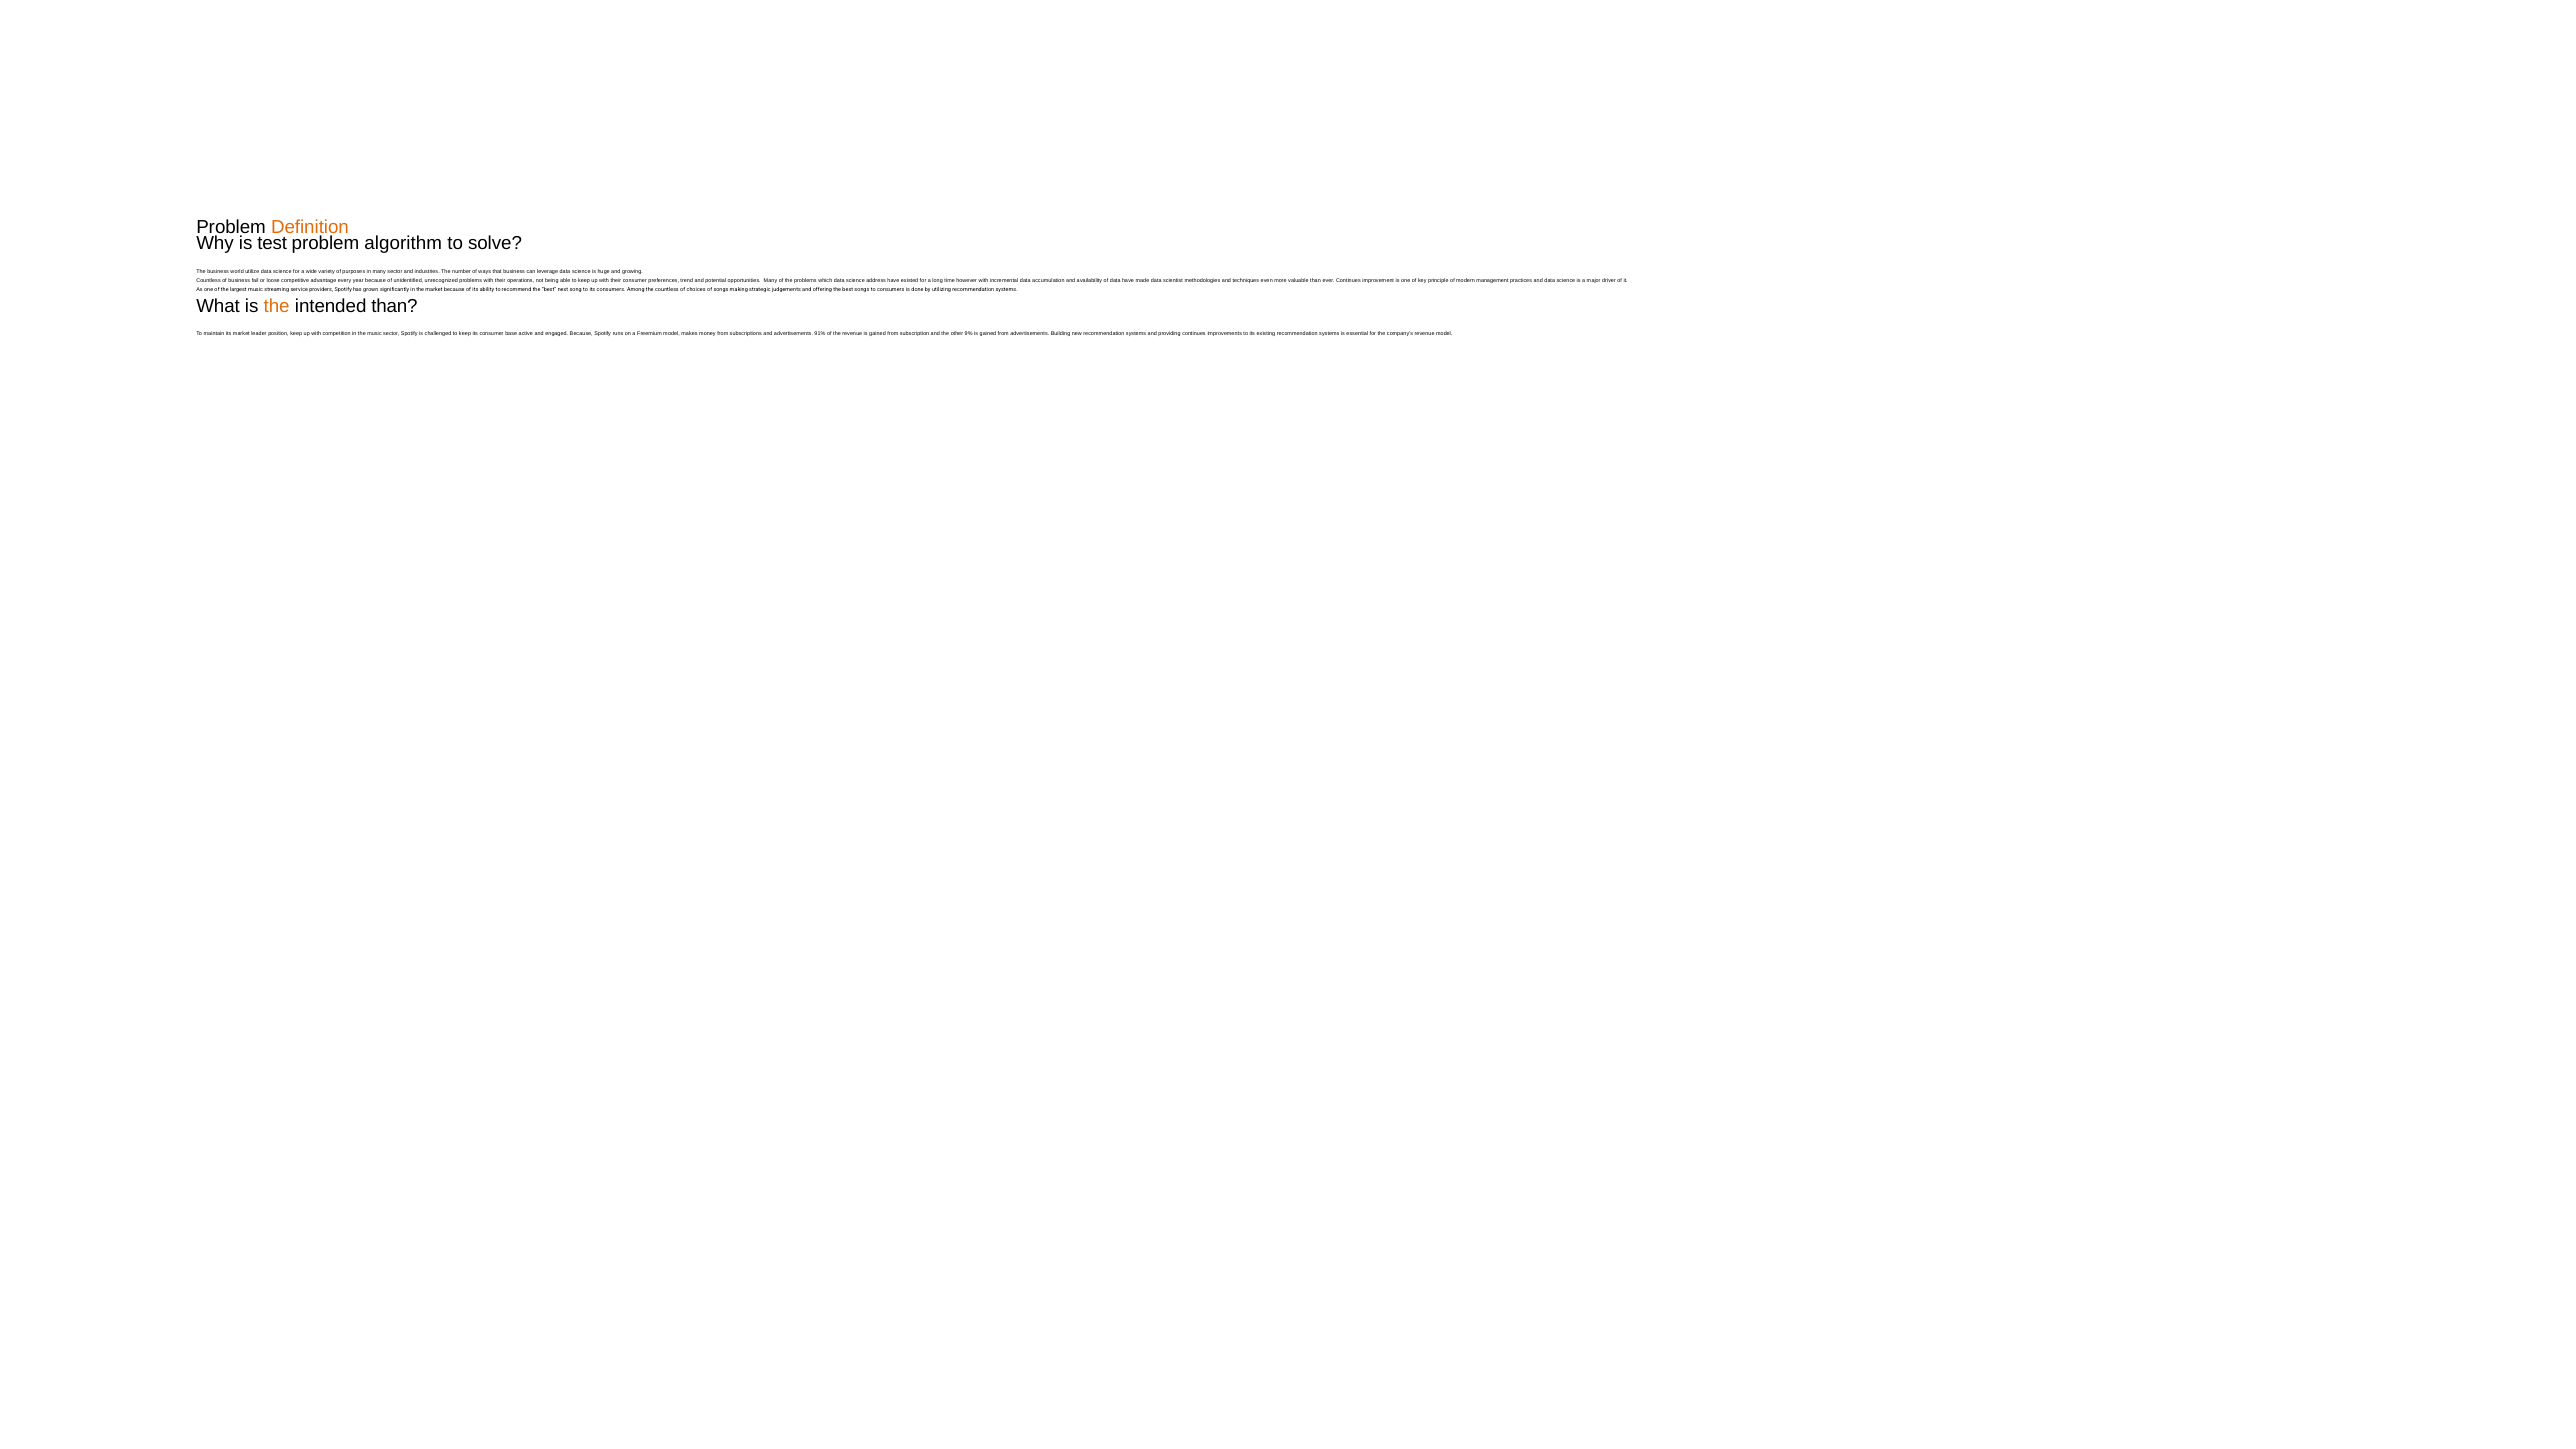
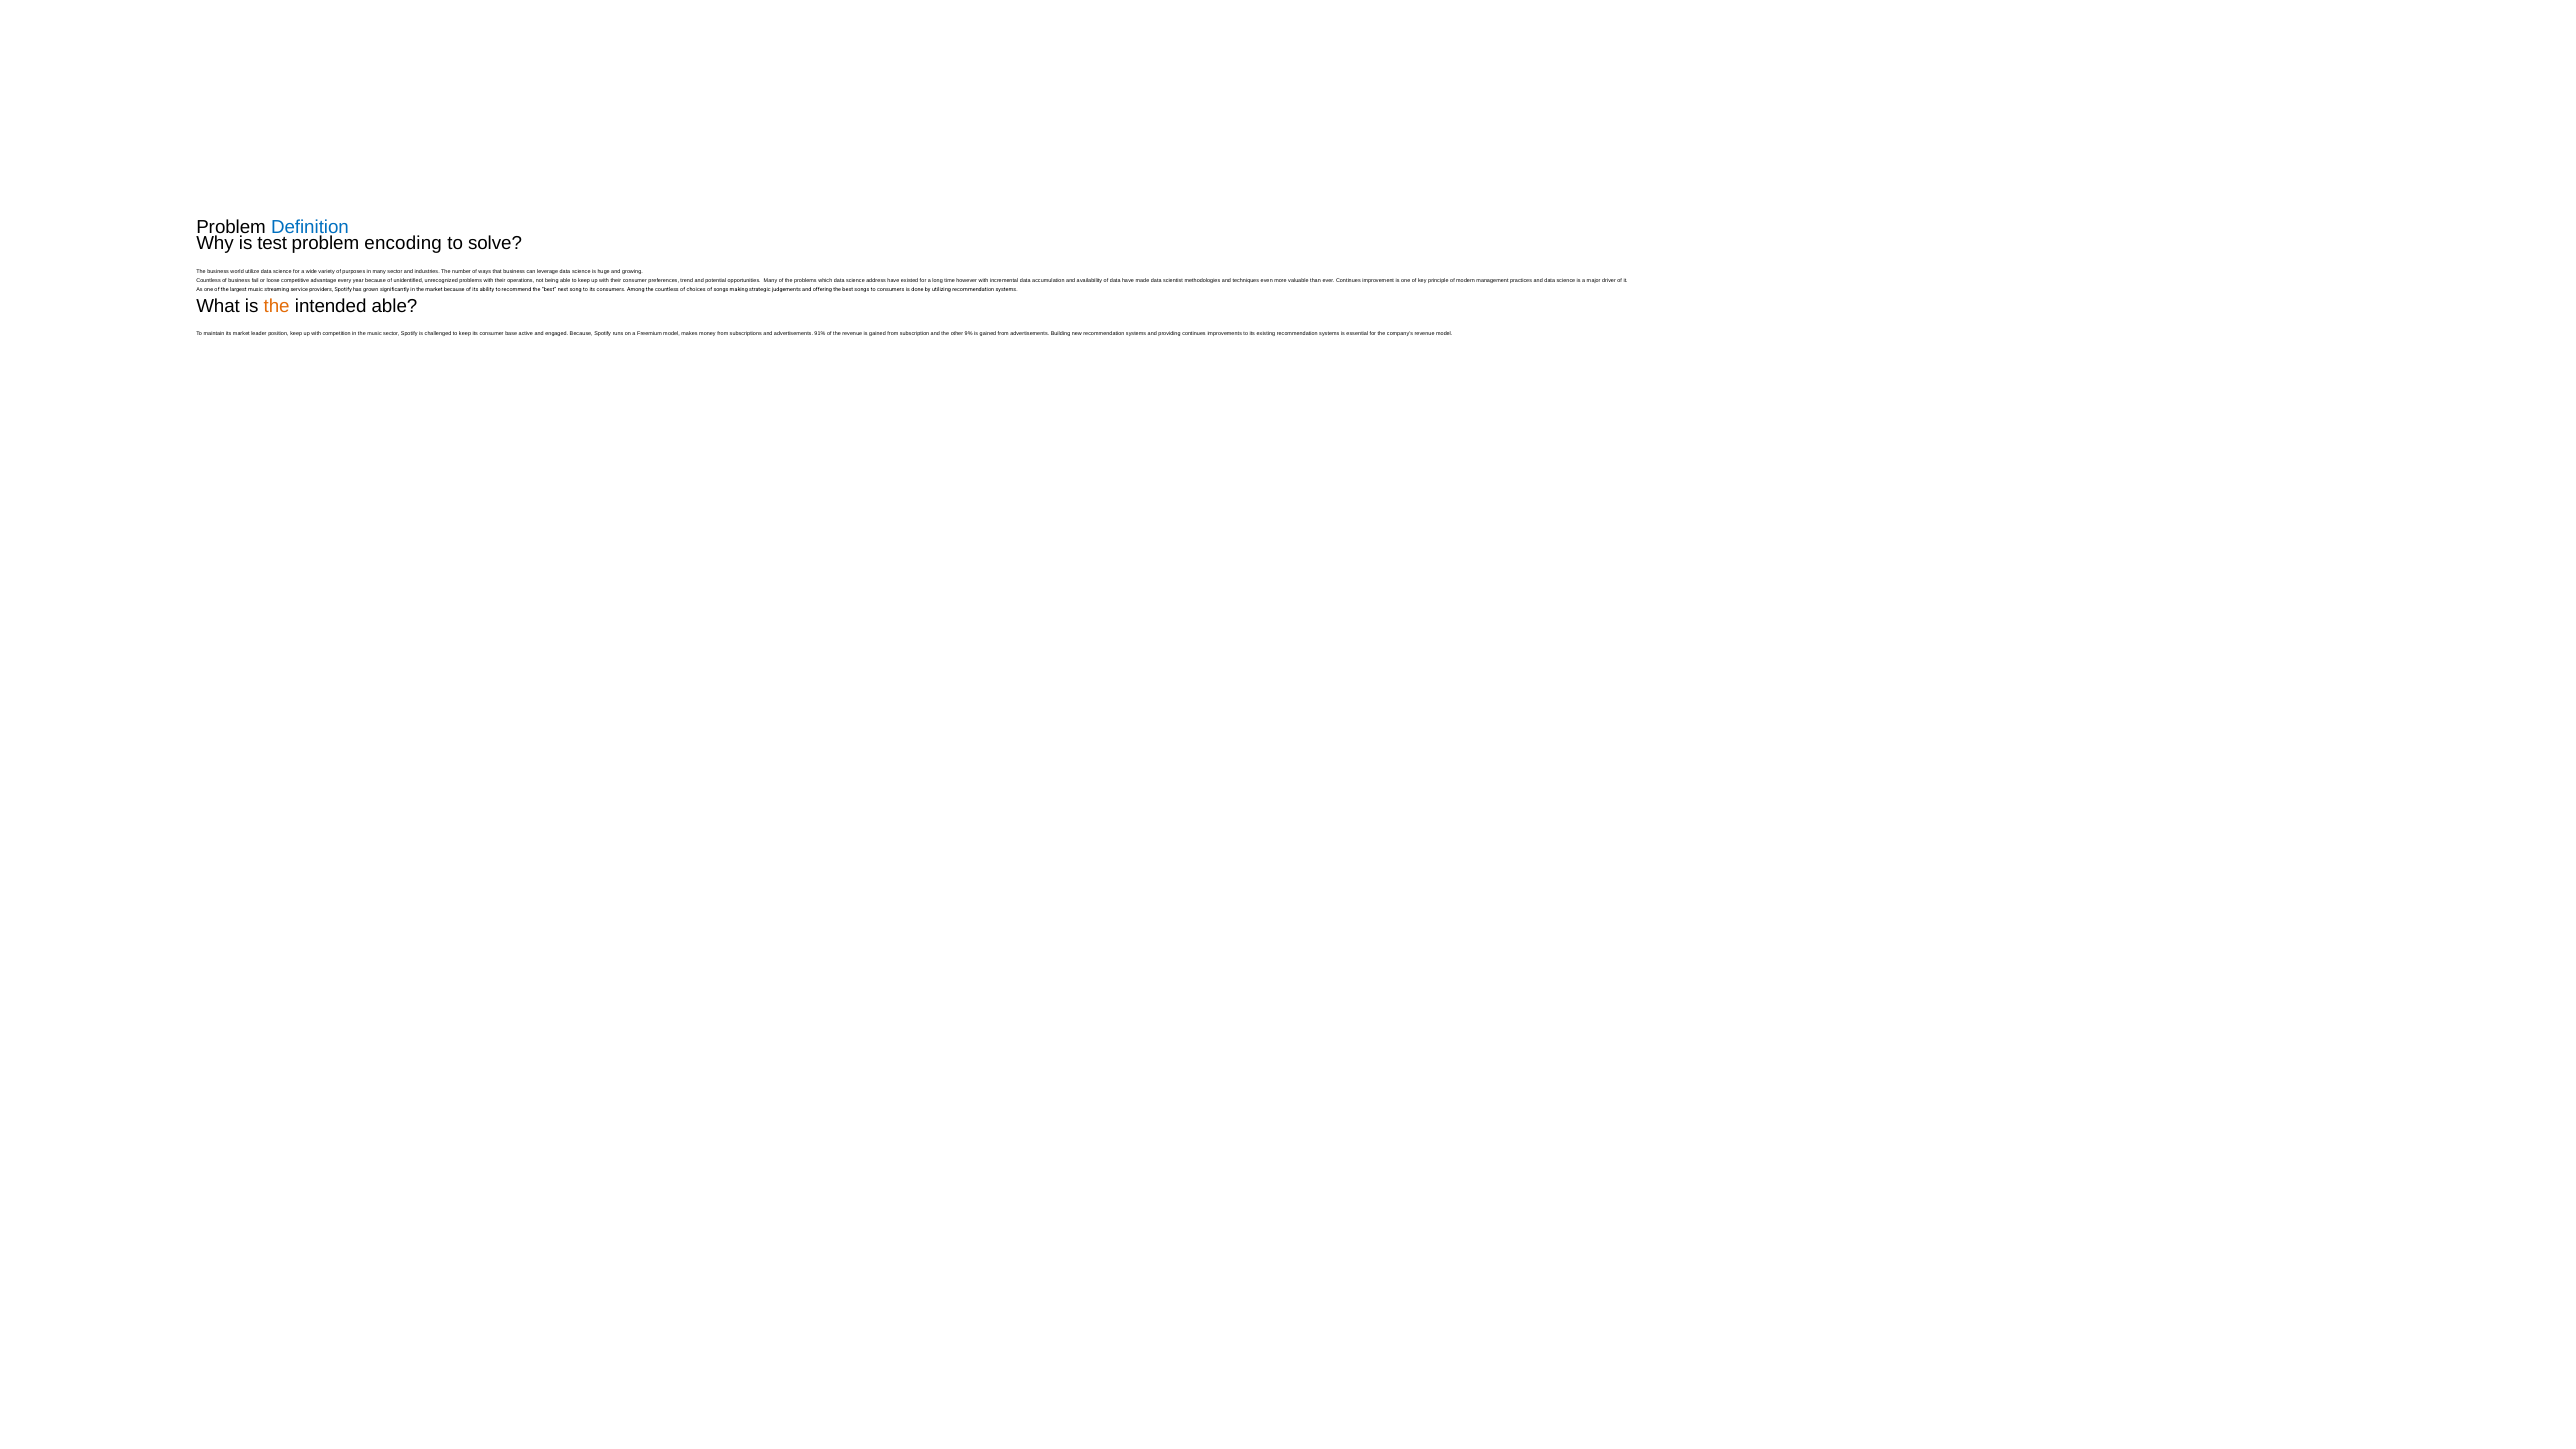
Definition colour: orange -> blue (310, 228)
algorithm: algorithm -> encoding (403, 244)
intended than: than -> able (394, 306)
